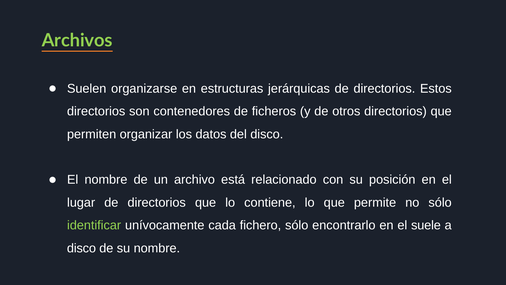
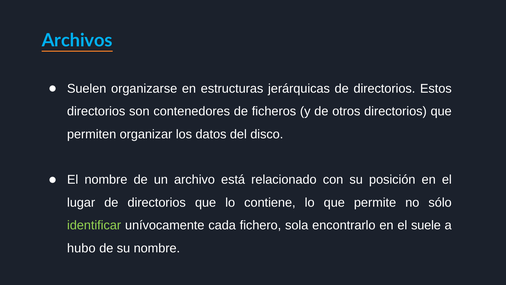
Archivos colour: light green -> light blue (77, 40)
fichero sólo: sólo -> sola (297, 225)
disco: disco -> hubo (81, 248)
